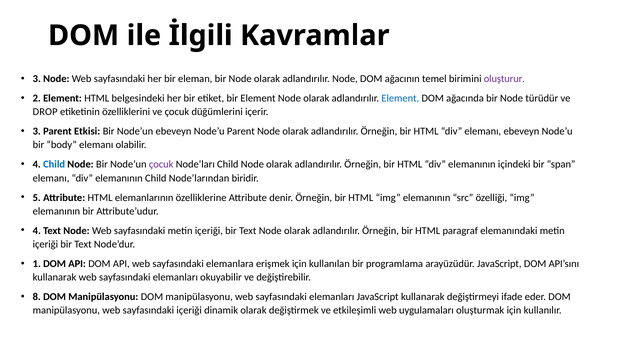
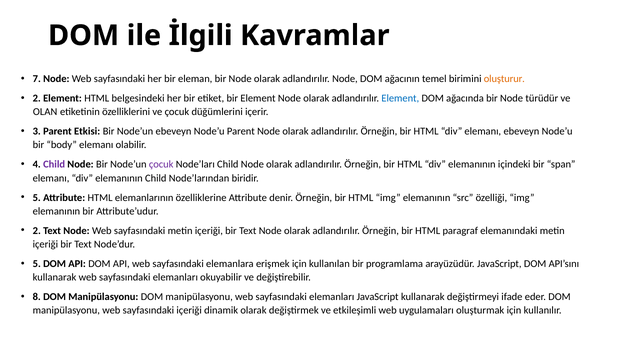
3: 3 -> 7 (37, 79)
oluşturur colour: purple -> orange (504, 79)
DROP: DROP -> OLAN (45, 112)
Child colour: blue -> purple (54, 165)
4: 4 -> 2 (37, 231)
1: 1 -> 5 (37, 264)
